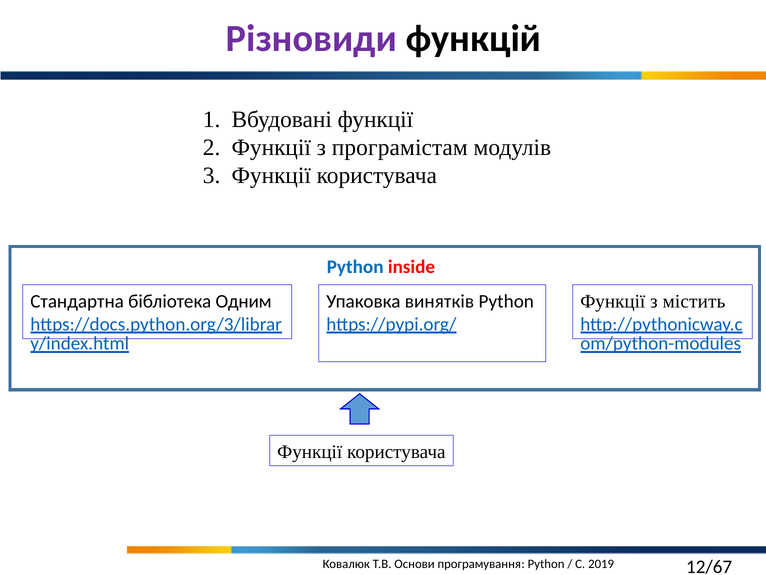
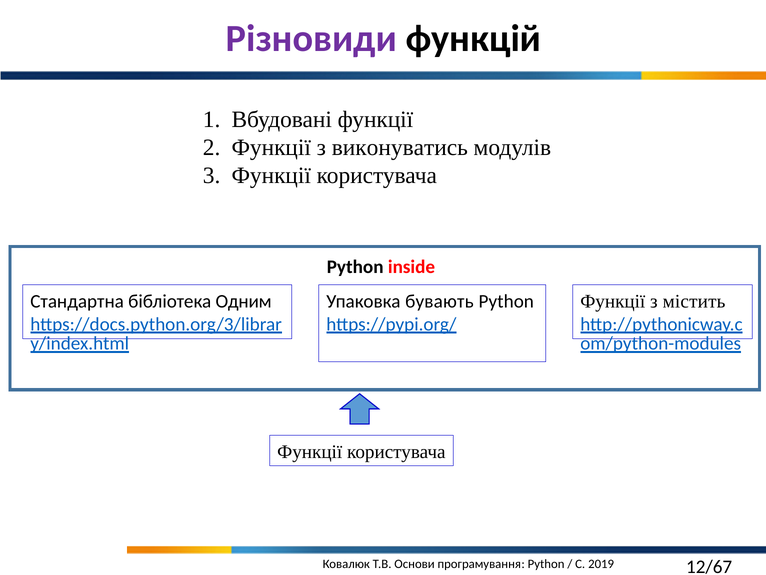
програмістам: програмістам -> виконуватись (400, 147)
Python colour: blue -> black (355, 266)
винятків: винятків -> бувають (439, 301)
